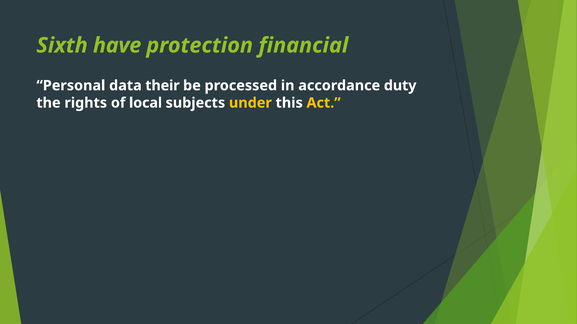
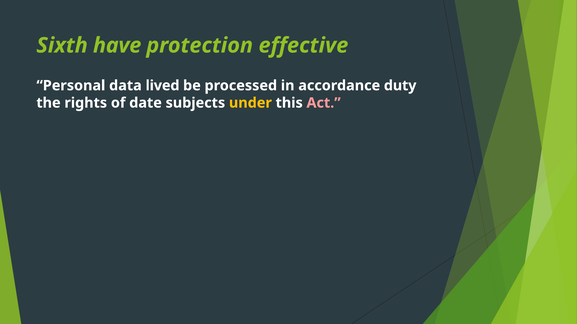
financial: financial -> effective (303, 46)
their: their -> lived (162, 86)
local: local -> date (146, 103)
Act colour: yellow -> pink (324, 103)
